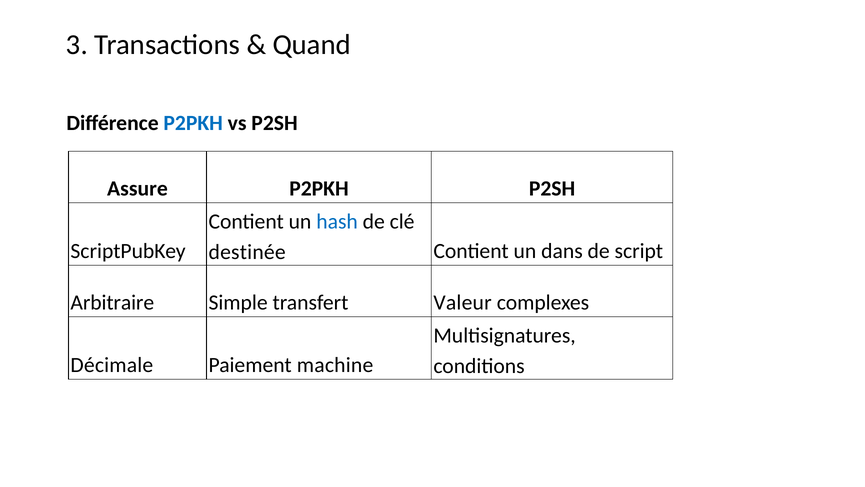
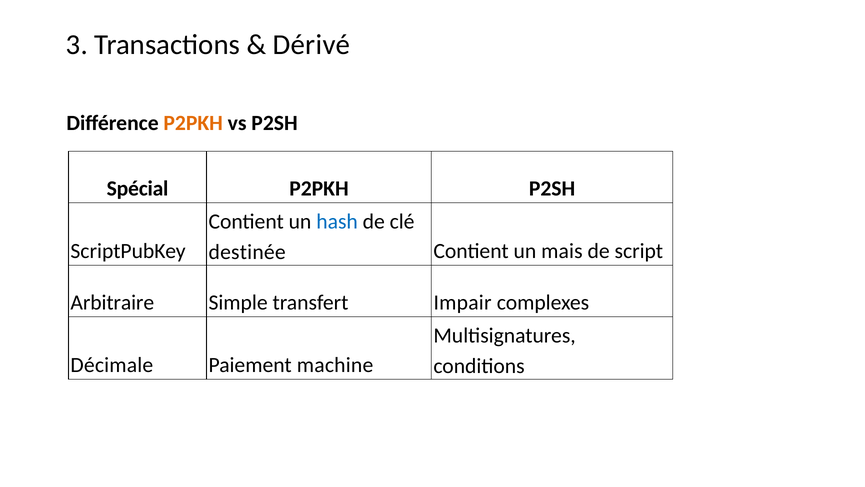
Quand: Quand -> Dérivé (312, 45)
P2PKH colour: blue -> orange (193, 123)
Assure: Assure -> Spécial (138, 188)
dans: dans -> mais (562, 251)
Valeur: Valeur -> Impair (463, 302)
